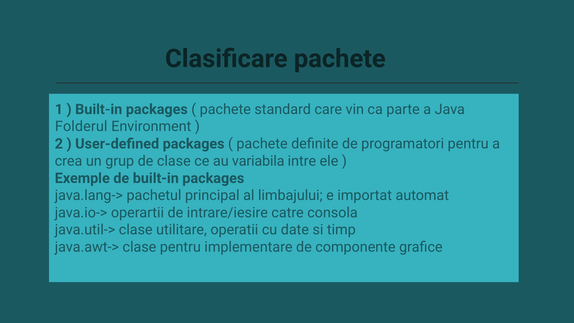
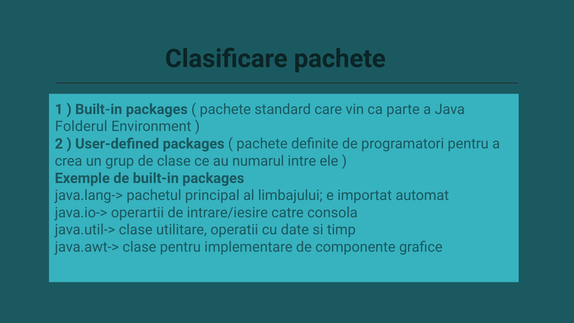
variabila: variabila -> numarul (258, 161)
